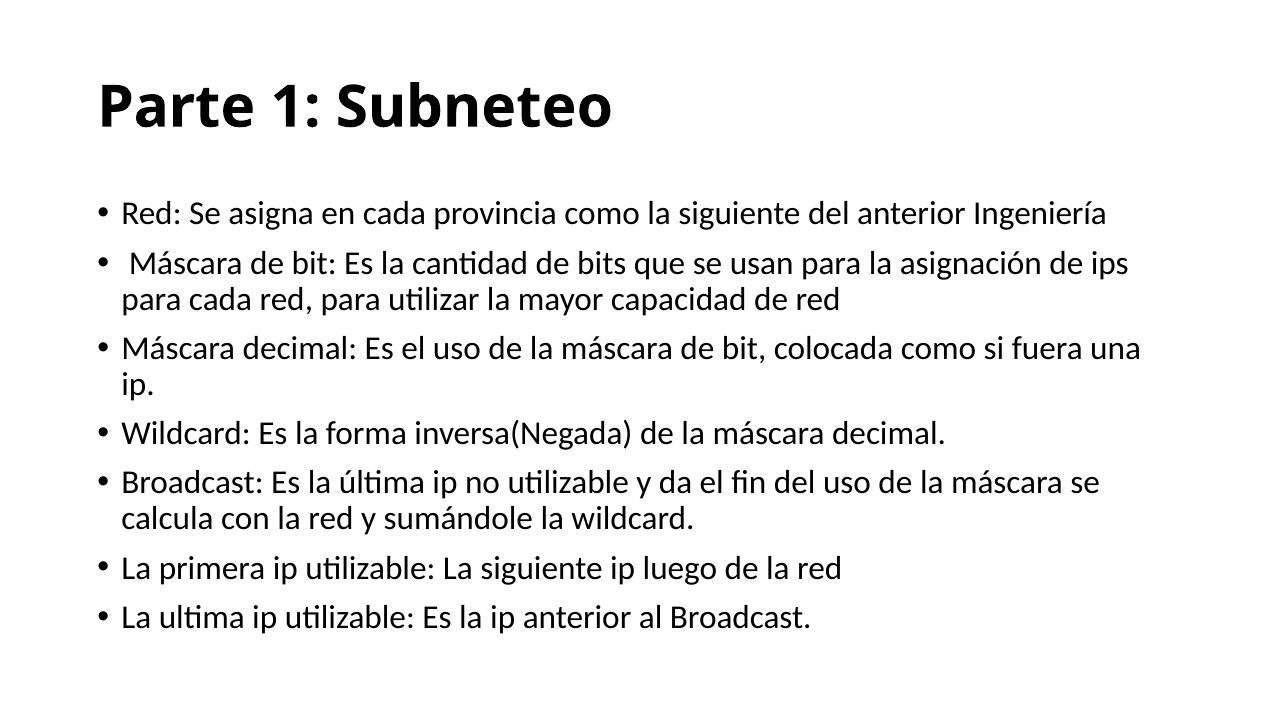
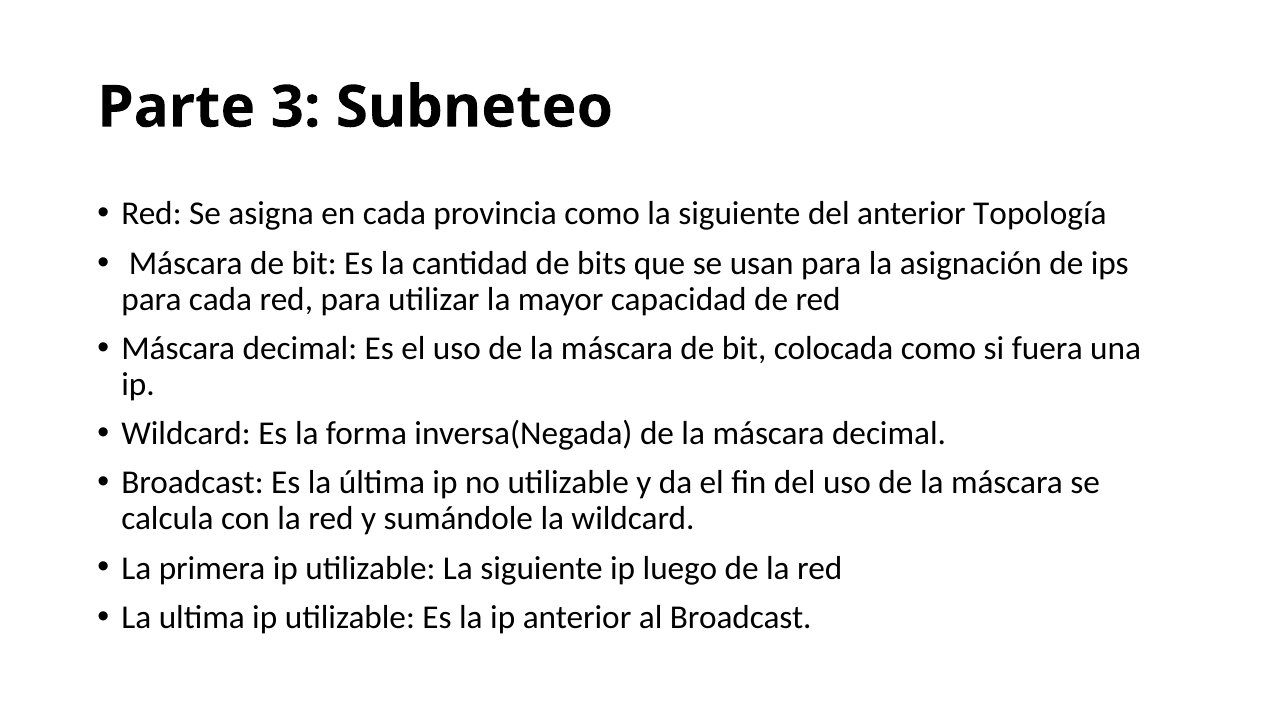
1: 1 -> 3 (296, 107)
Ingeniería: Ingeniería -> Topología (1040, 214)
